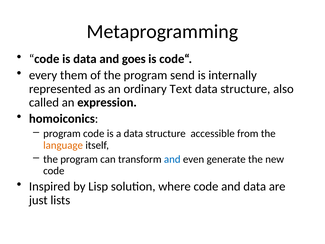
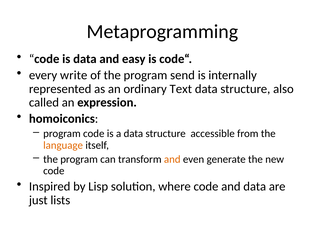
goes: goes -> easy (134, 59)
them: them -> write (74, 75)
and colour: blue -> orange (172, 159)
